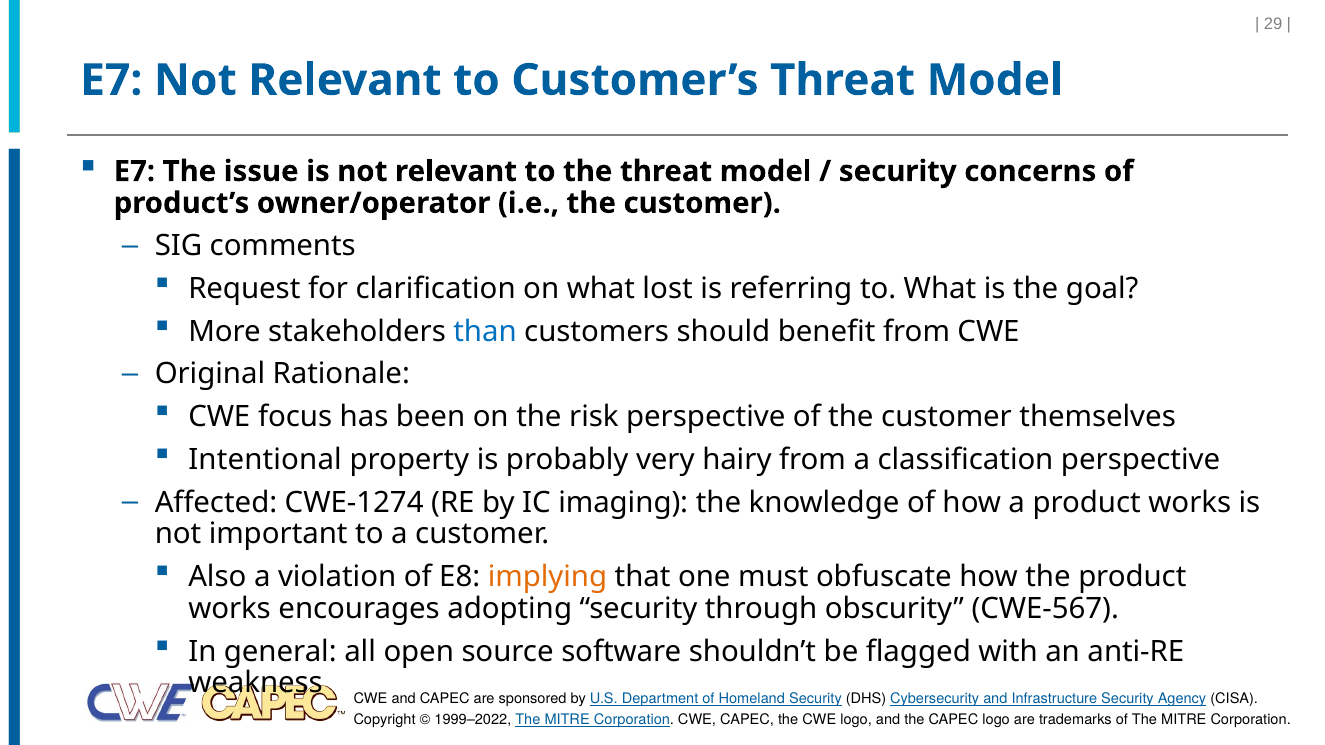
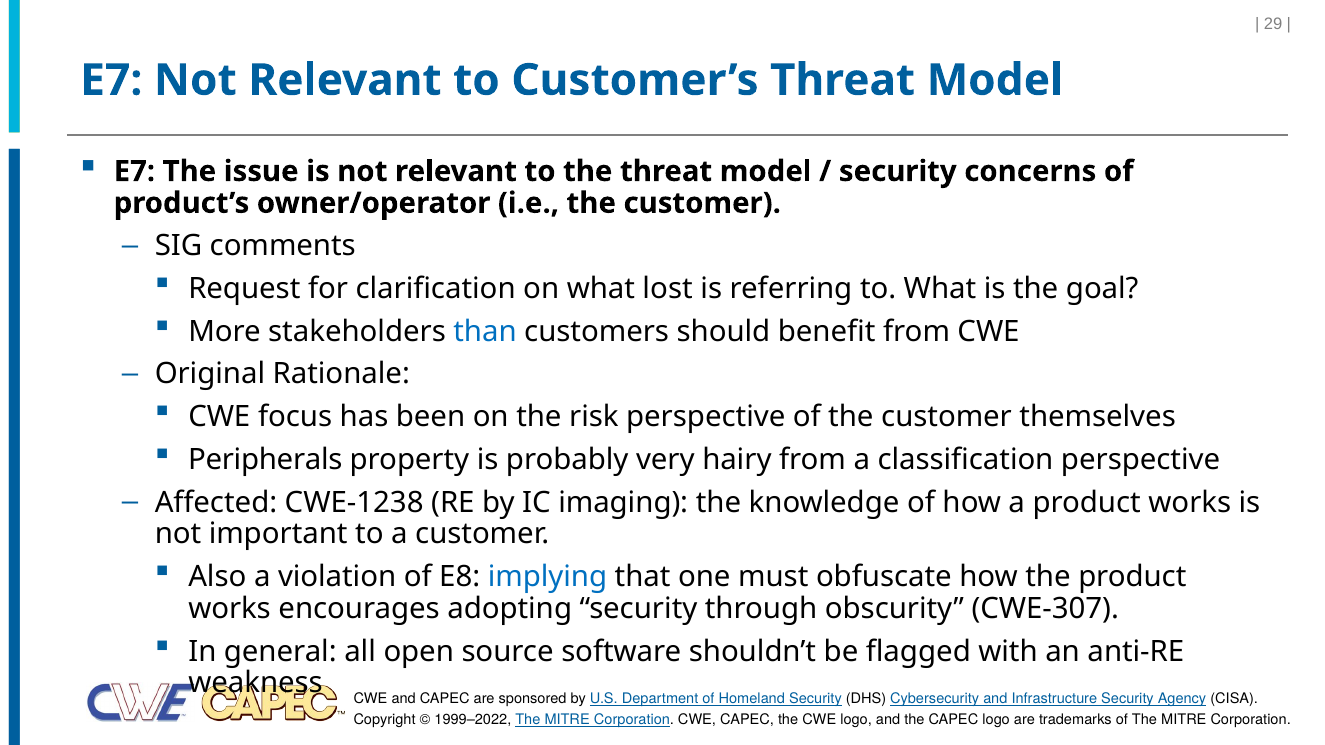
Intentional: Intentional -> Peripherals (265, 460)
CWE-1274: CWE-1274 -> CWE-1238 (354, 503)
implying colour: orange -> blue (548, 577)
CWE-567: CWE-567 -> CWE-307 (1045, 609)
